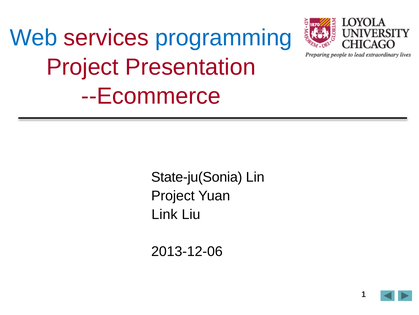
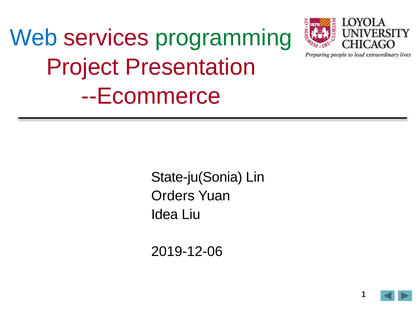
programming colour: blue -> green (224, 38)
Project: Project -> Orders (173, 195)
Link: Link -> Idea (165, 214)
2013-12-06: 2013-12-06 -> 2019-12-06 (187, 251)
